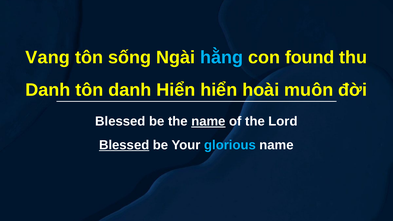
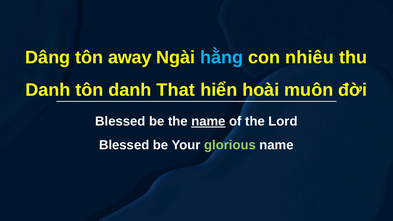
Vang: Vang -> Dâng (48, 57)
sống: sống -> away (130, 57)
found: found -> nhiêu (310, 57)
danh Hiển: Hiển -> That (176, 90)
Blessed underline: present -> none (124, 145)
glorious colour: light blue -> light green (230, 145)
